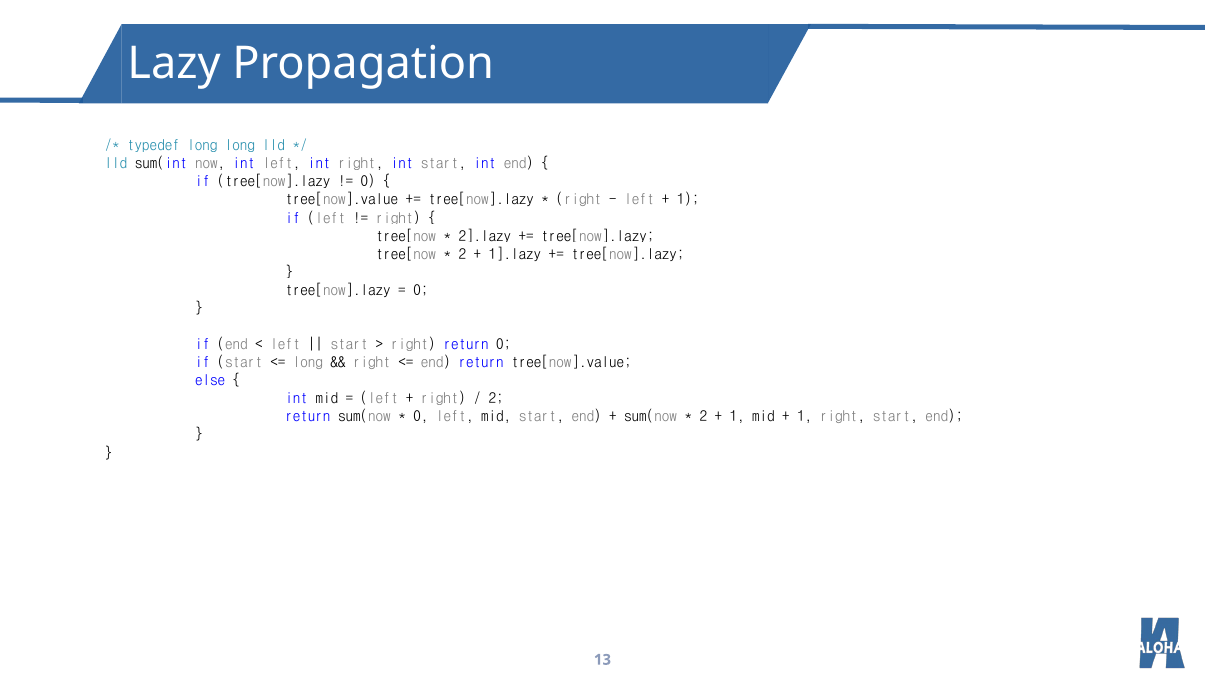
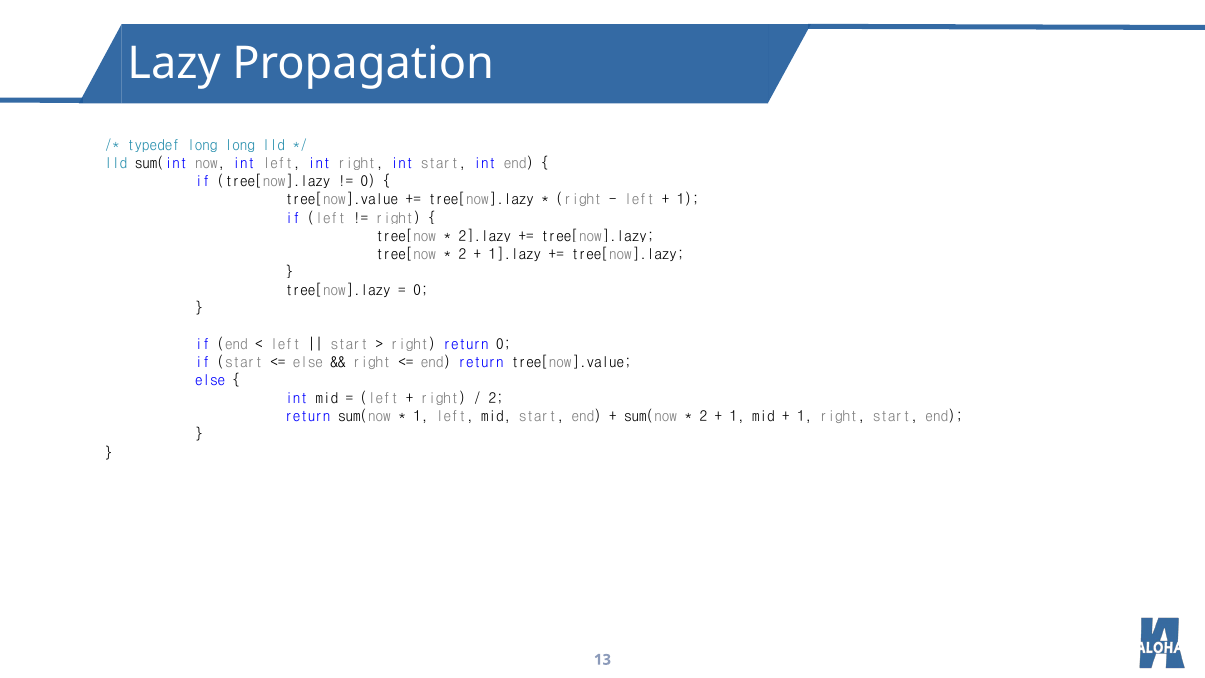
long: long -> else (308, 363)
0: 0 -> 1 (421, 417)
